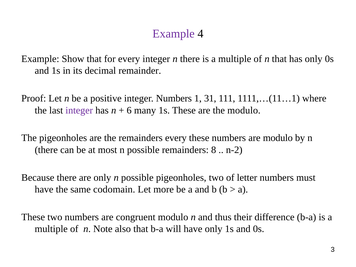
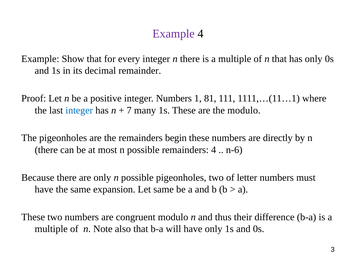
31: 31 -> 81 (210, 98)
integer colour: purple -> blue (79, 110)
6: 6 -> 7 (129, 110)
remainders every: every -> begin (176, 138)
are modulo: modulo -> directly (278, 138)
remainders 8: 8 -> 4 (214, 150)
n-2: n-2 -> n-6 (234, 150)
codomain: codomain -> expansion (114, 189)
Let more: more -> same (164, 189)
